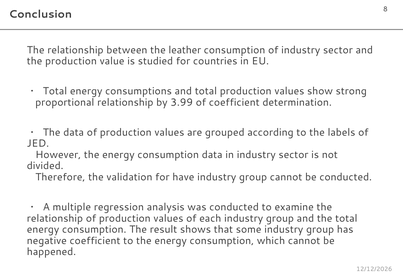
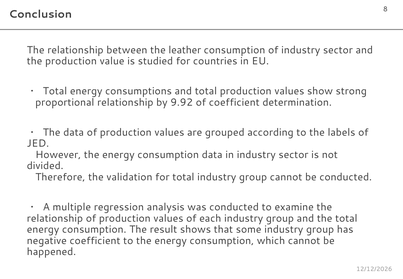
3.99: 3.99 -> 9.92 (182, 102)
for have: have -> total (183, 177)
